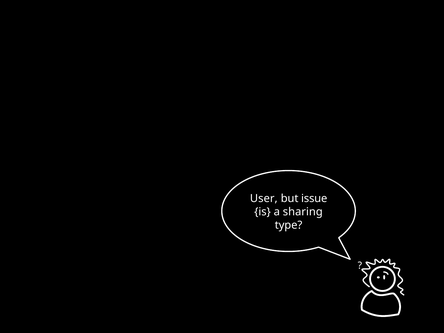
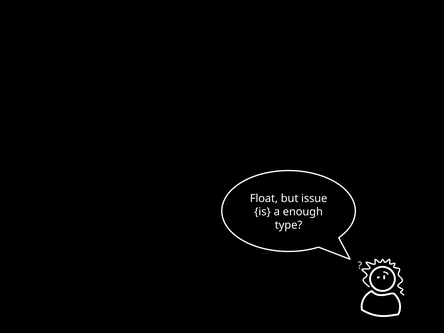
User: User -> Float (264, 198)
sharing: sharing -> enough (303, 212)
